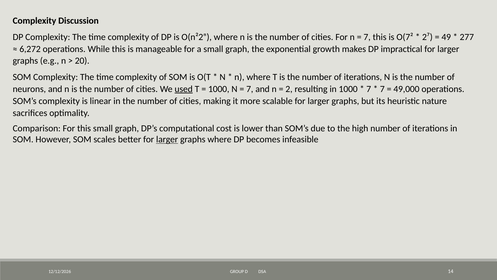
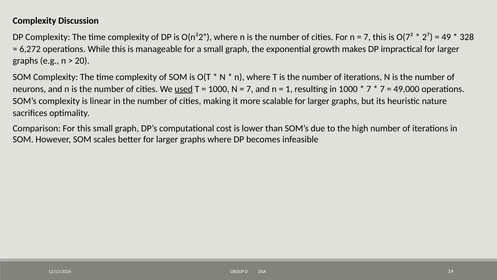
277: 277 -> 328 (467, 37)
2: 2 -> 1 (289, 89)
larger underline: present -> none (167, 139)
